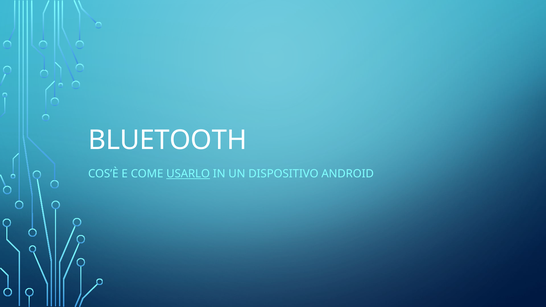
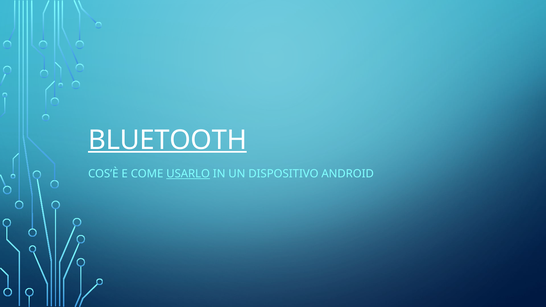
BLUETOOTH underline: none -> present (168, 140)
